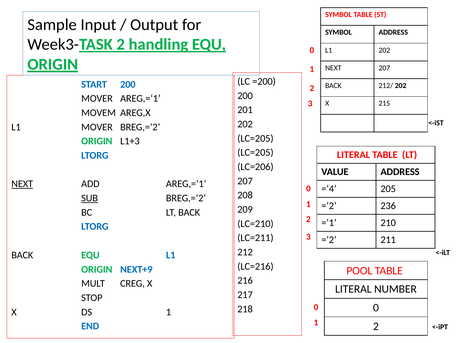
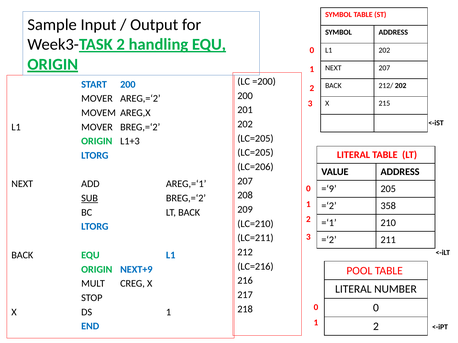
MOVER AREG,=‘1: AREG,=‘1 -> AREG,=‘2 (140, 99)
NEXT underline: present -> none (22, 184)
=‘4: =‘4 -> =‘9 (329, 189)
236: 236 -> 358 (388, 206)
